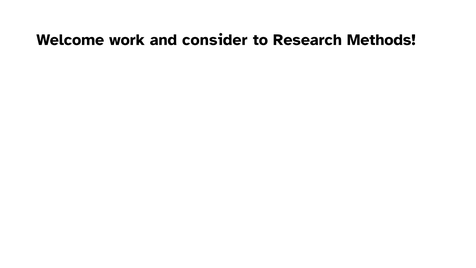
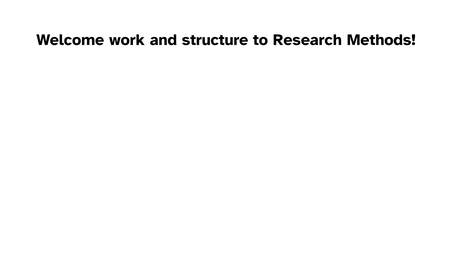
consider: consider -> structure (215, 40)
